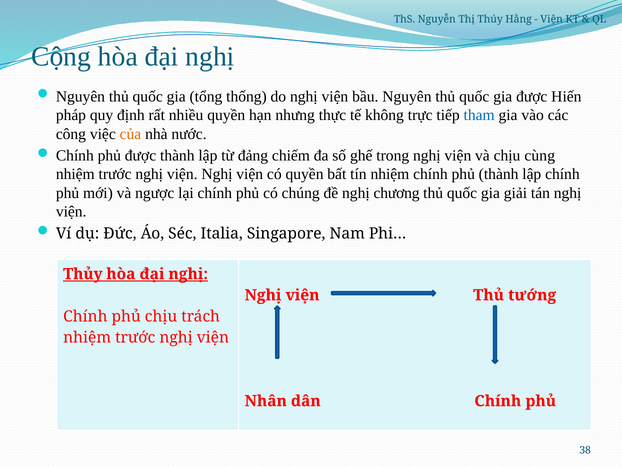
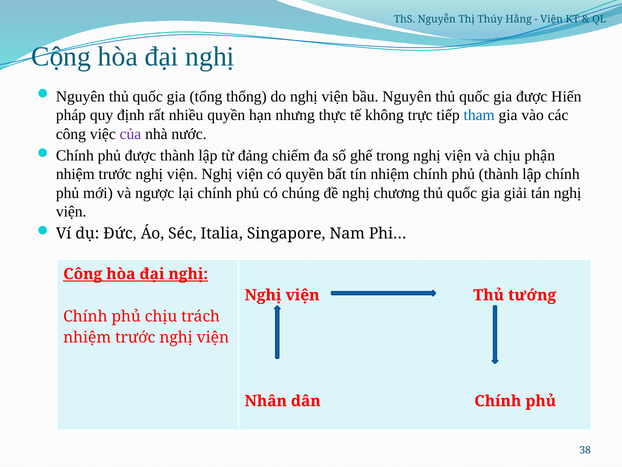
của colour: orange -> purple (130, 134)
cùng: cùng -> phận (540, 156)
Thủy: Thủy -> Công (83, 274)
